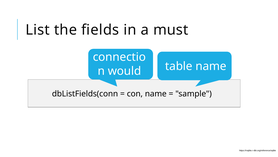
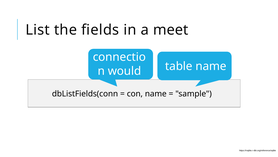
must: must -> meet (171, 30)
